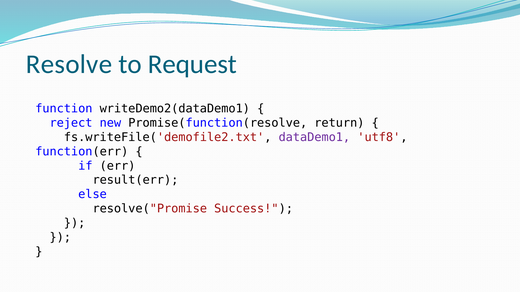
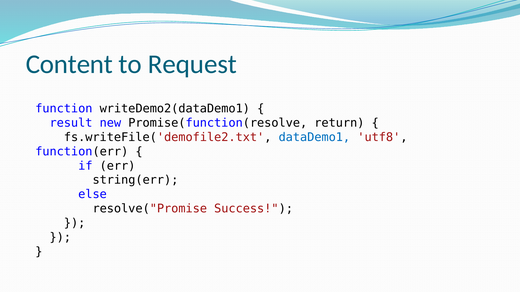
Resolve: Resolve -> Content (69, 64)
reject: reject -> result (71, 123)
dataDemo1 colour: purple -> blue (314, 137)
result(err: result(err -> string(err (135, 180)
